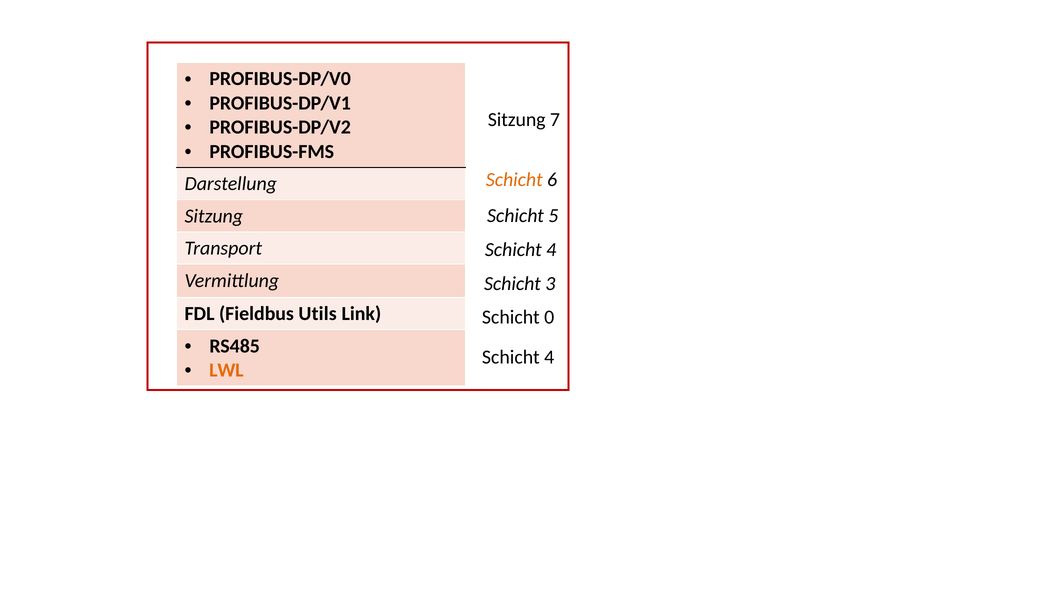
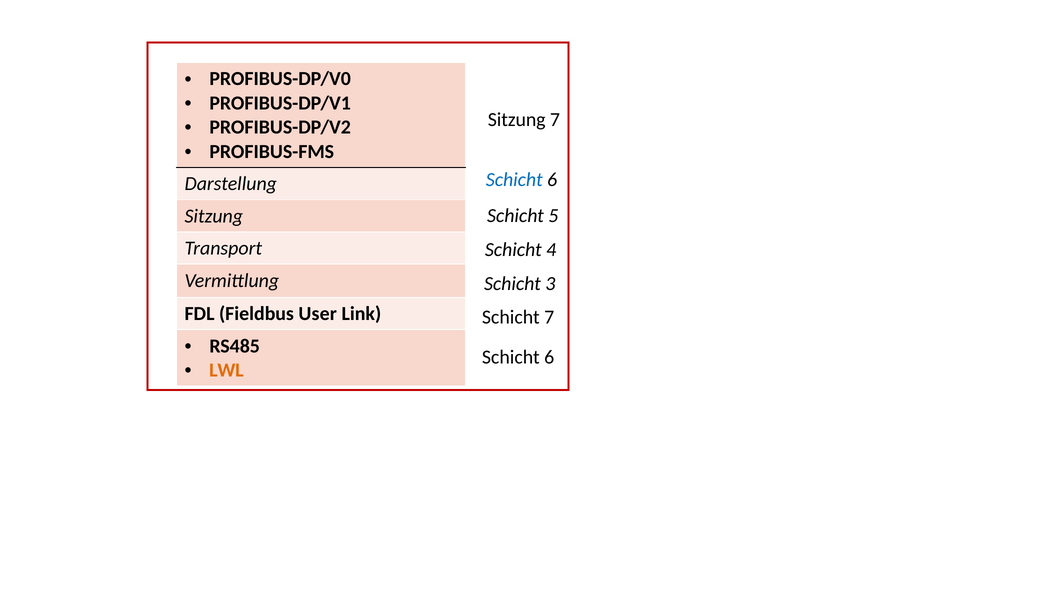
Schicht colour: orange -> blue (514, 180)
Utils: Utils -> User (318, 314)
Schicht 0: 0 -> 7 (549, 317)
4: 4 -> 6 (549, 357)
